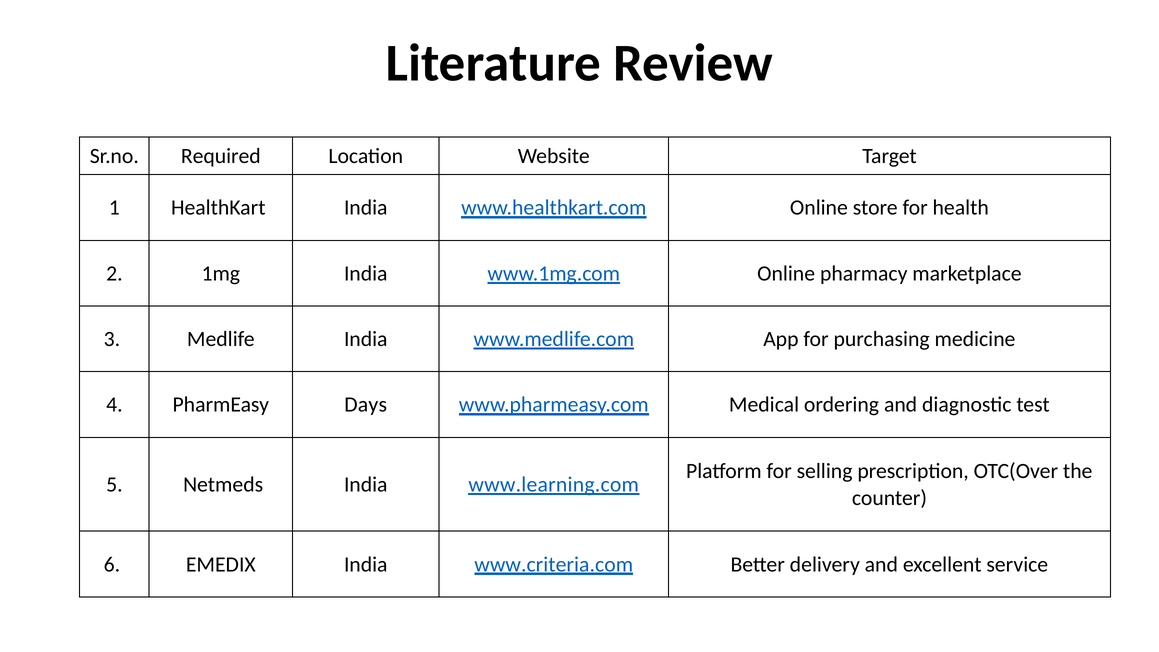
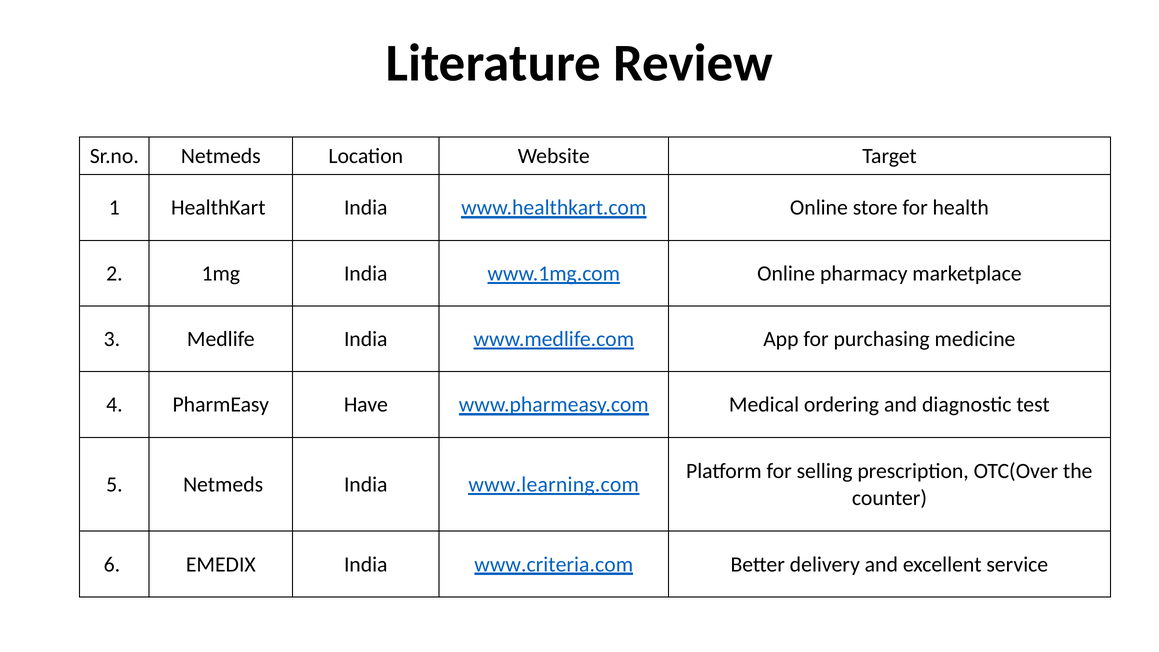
Sr.no Required: Required -> Netmeds (221, 156)
Days: Days -> Have (366, 405)
